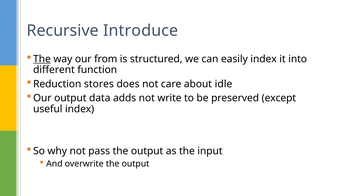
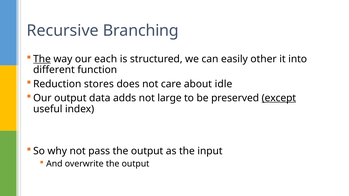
Introduce: Introduce -> Branching (141, 31)
from: from -> each (106, 59)
easily index: index -> other (264, 59)
write: write -> large (169, 98)
except underline: none -> present (279, 98)
